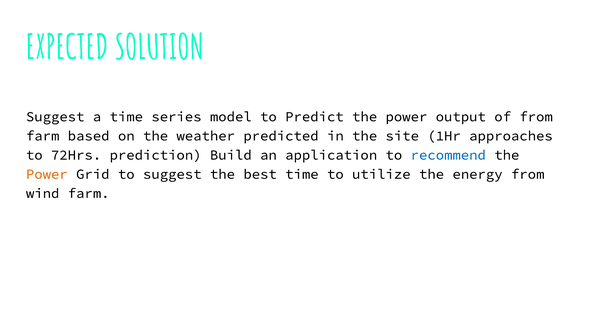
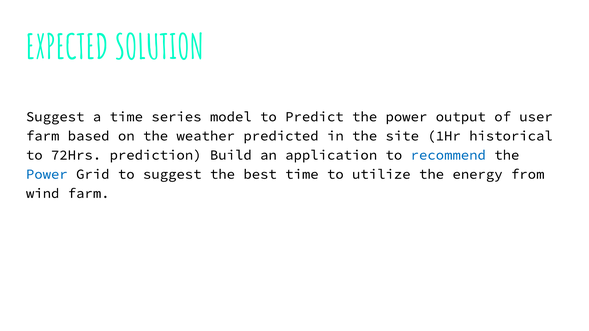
of from: from -> user (536, 117)
approaches: approaches -> historical (511, 136)
Power colour: orange -> blue (47, 174)
